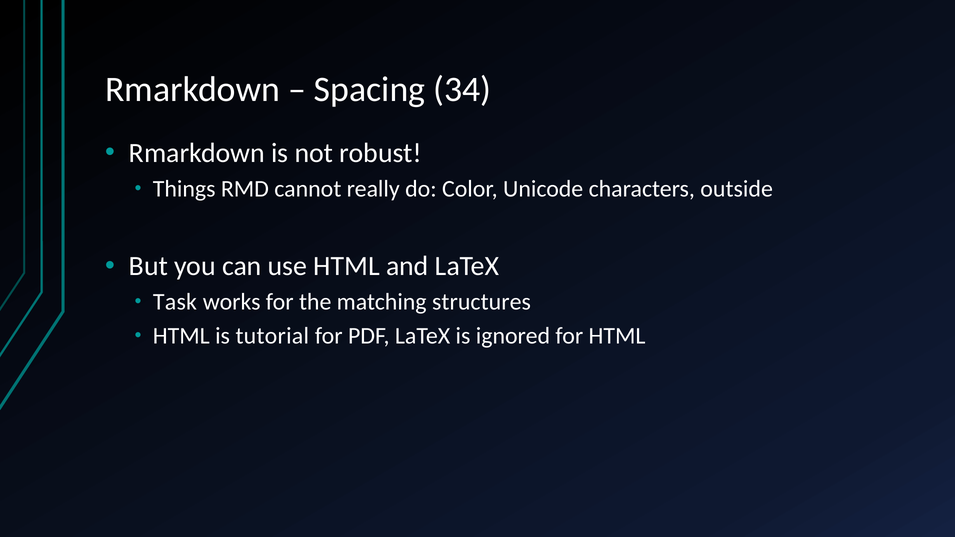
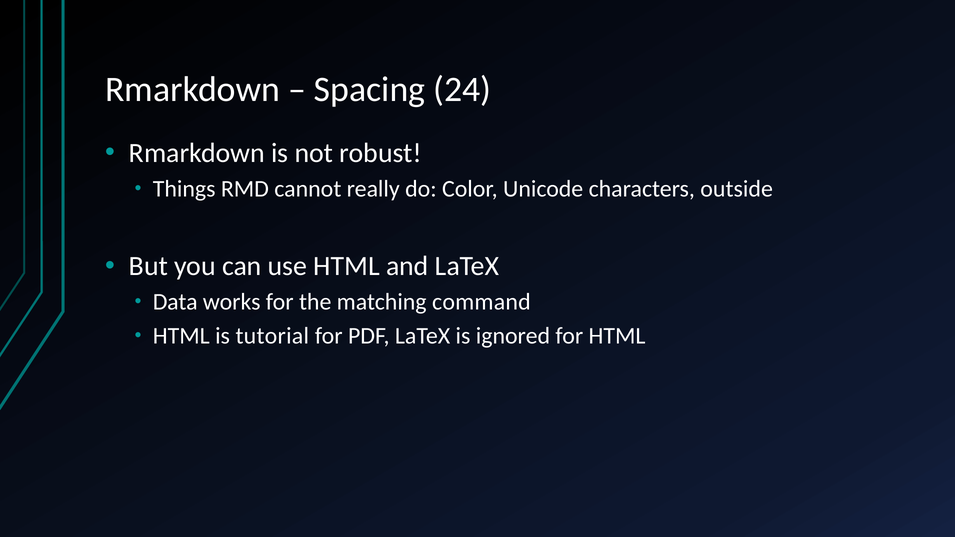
34: 34 -> 24 (462, 89)
Task: Task -> Data (175, 302)
structures: structures -> command (481, 302)
